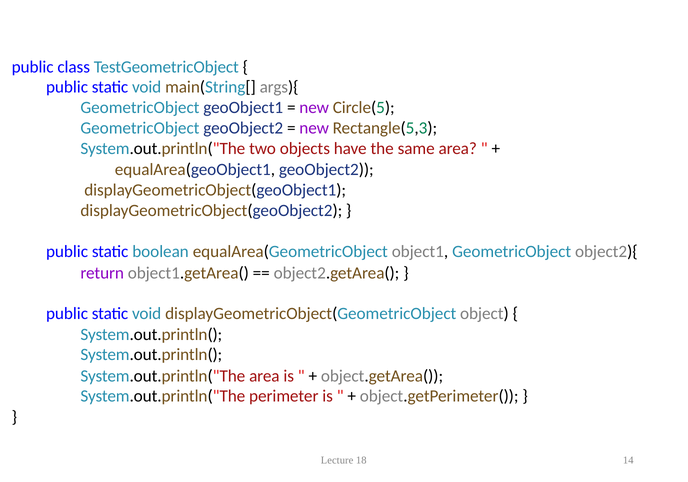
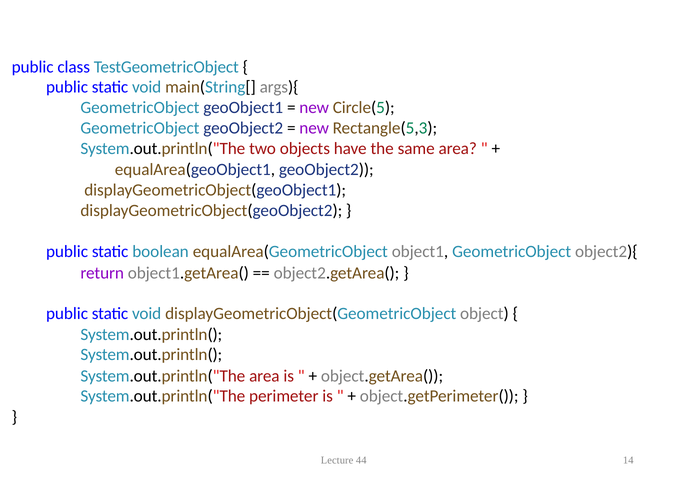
18: 18 -> 44 (361, 460)
